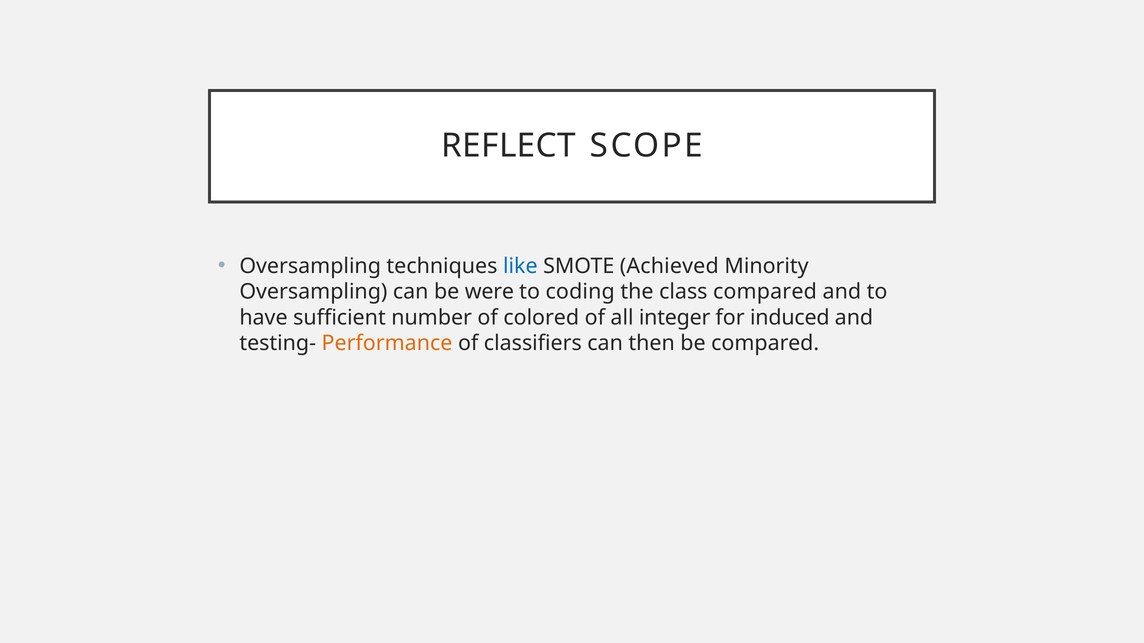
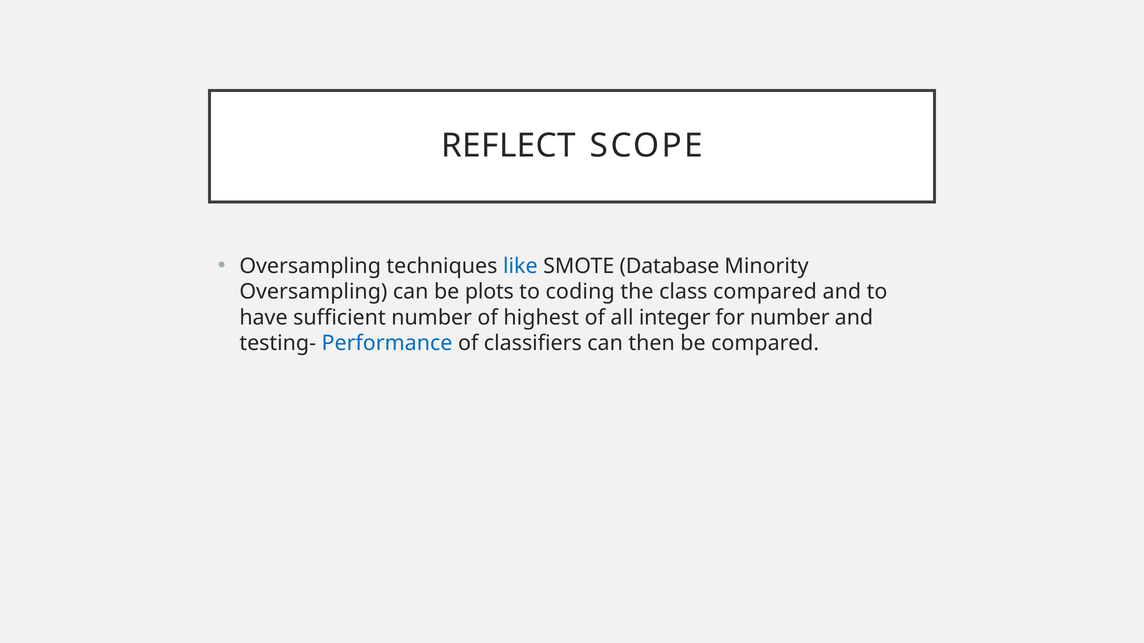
Achieved: Achieved -> Database (669, 266)
were: were -> plots (489, 292)
colored: colored -> highest (541, 318)
for induced: induced -> number (790, 318)
Performance colour: orange -> blue (387, 343)
